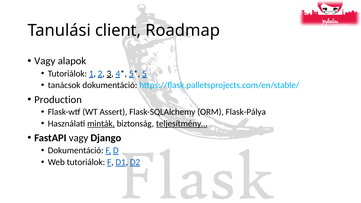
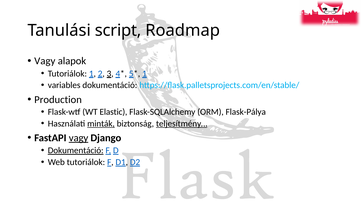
client: client -> script (118, 30)
5: 5 -> 1 (144, 74)
tanácsok: tanácsok -> variables (64, 85)
Assert: Assert -> Elastic (113, 112)
vagy underline: none -> present (79, 138)
Dokumentáció underline: none -> present (76, 151)
